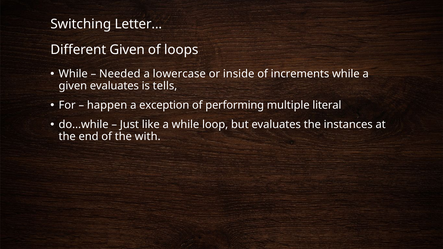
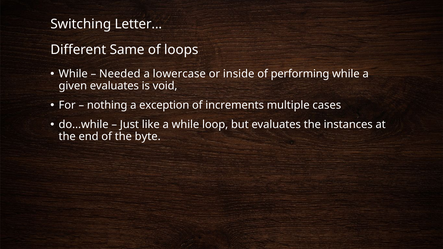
Different Given: Given -> Same (127, 50)
increments: increments -> performing (300, 74)
tells: tells -> void (165, 86)
happen: happen -> nothing (107, 105)
performing: performing -> increments (235, 105)
literal: literal -> cases (327, 105)
with: with -> byte (148, 137)
